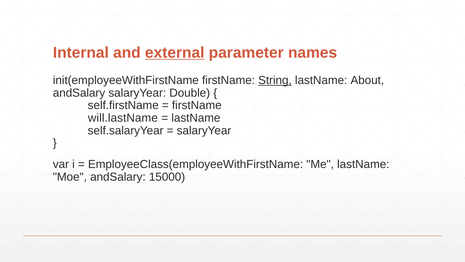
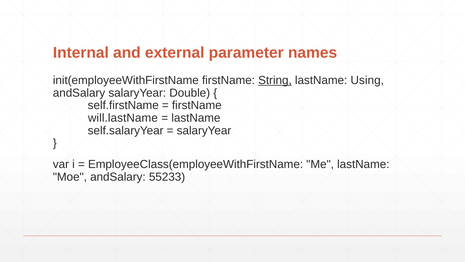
external underline: present -> none (175, 53)
About: About -> Using (367, 80)
15000: 15000 -> 55233 (167, 177)
